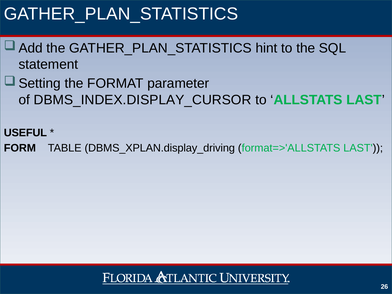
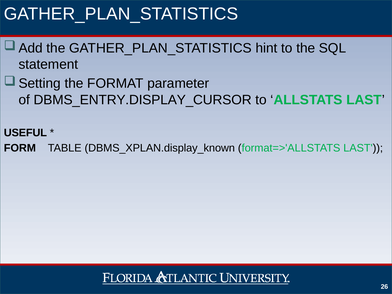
DBMS_INDEX.DISPLAY_CURSOR: DBMS_INDEX.DISPLAY_CURSOR -> DBMS_ENTRY.DISPLAY_CURSOR (143, 100)
DBMS_XPLAN.display_driving: DBMS_XPLAN.display_driving -> DBMS_XPLAN.display_known (160, 148)
